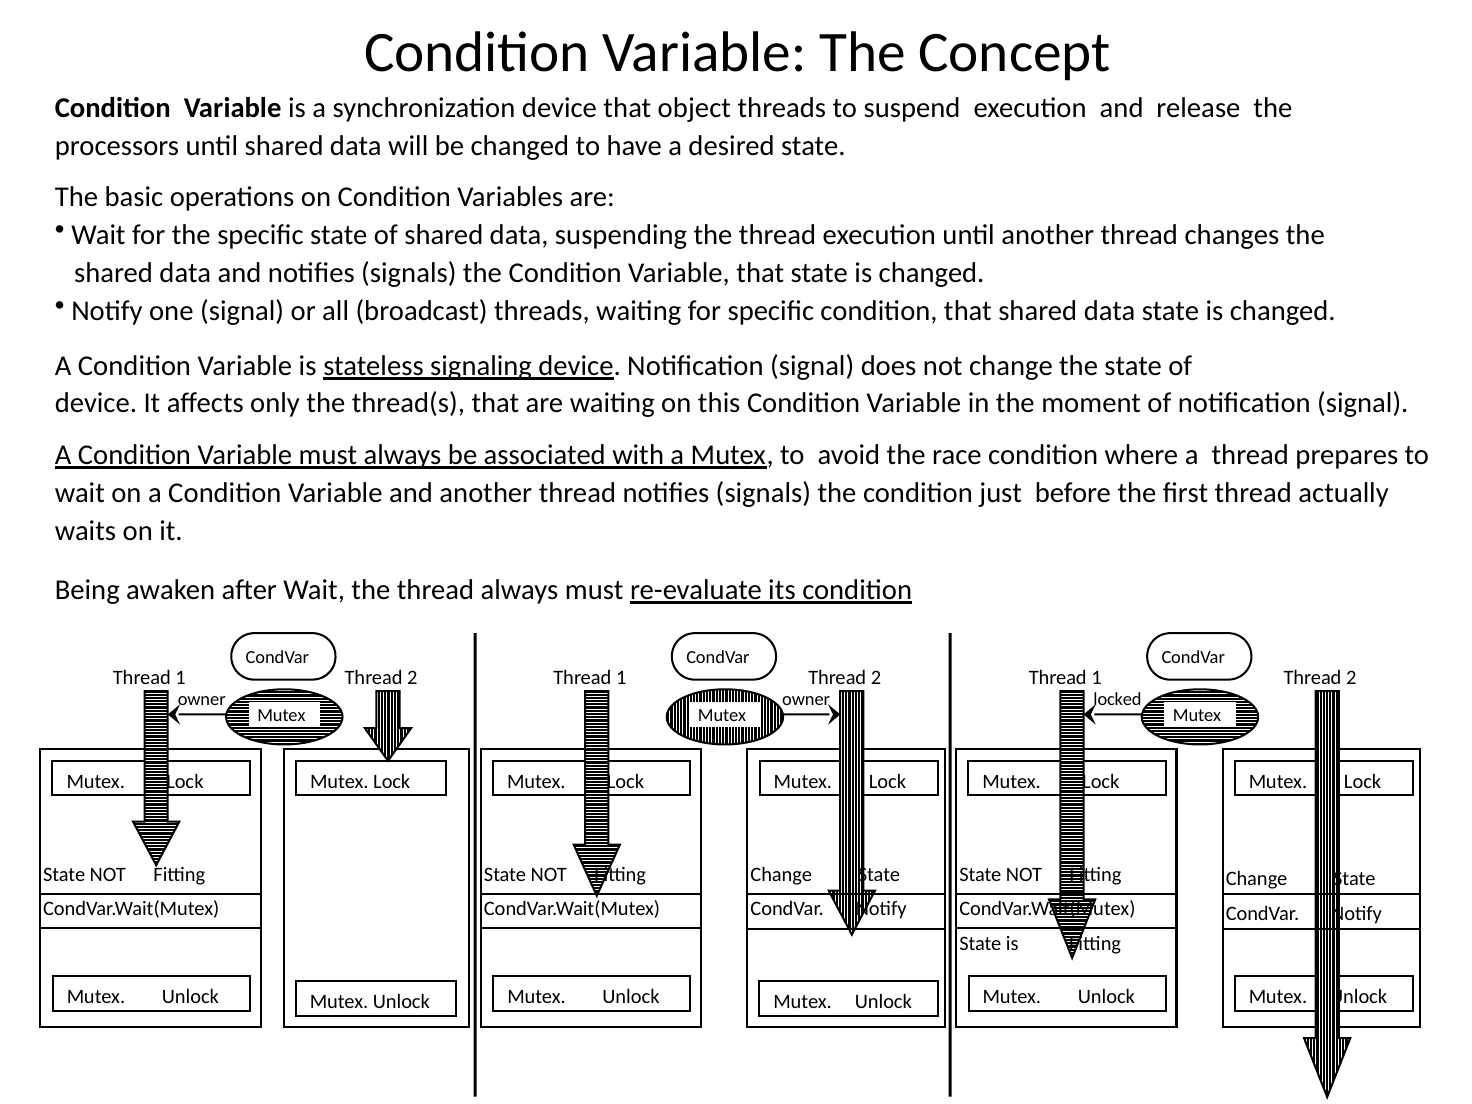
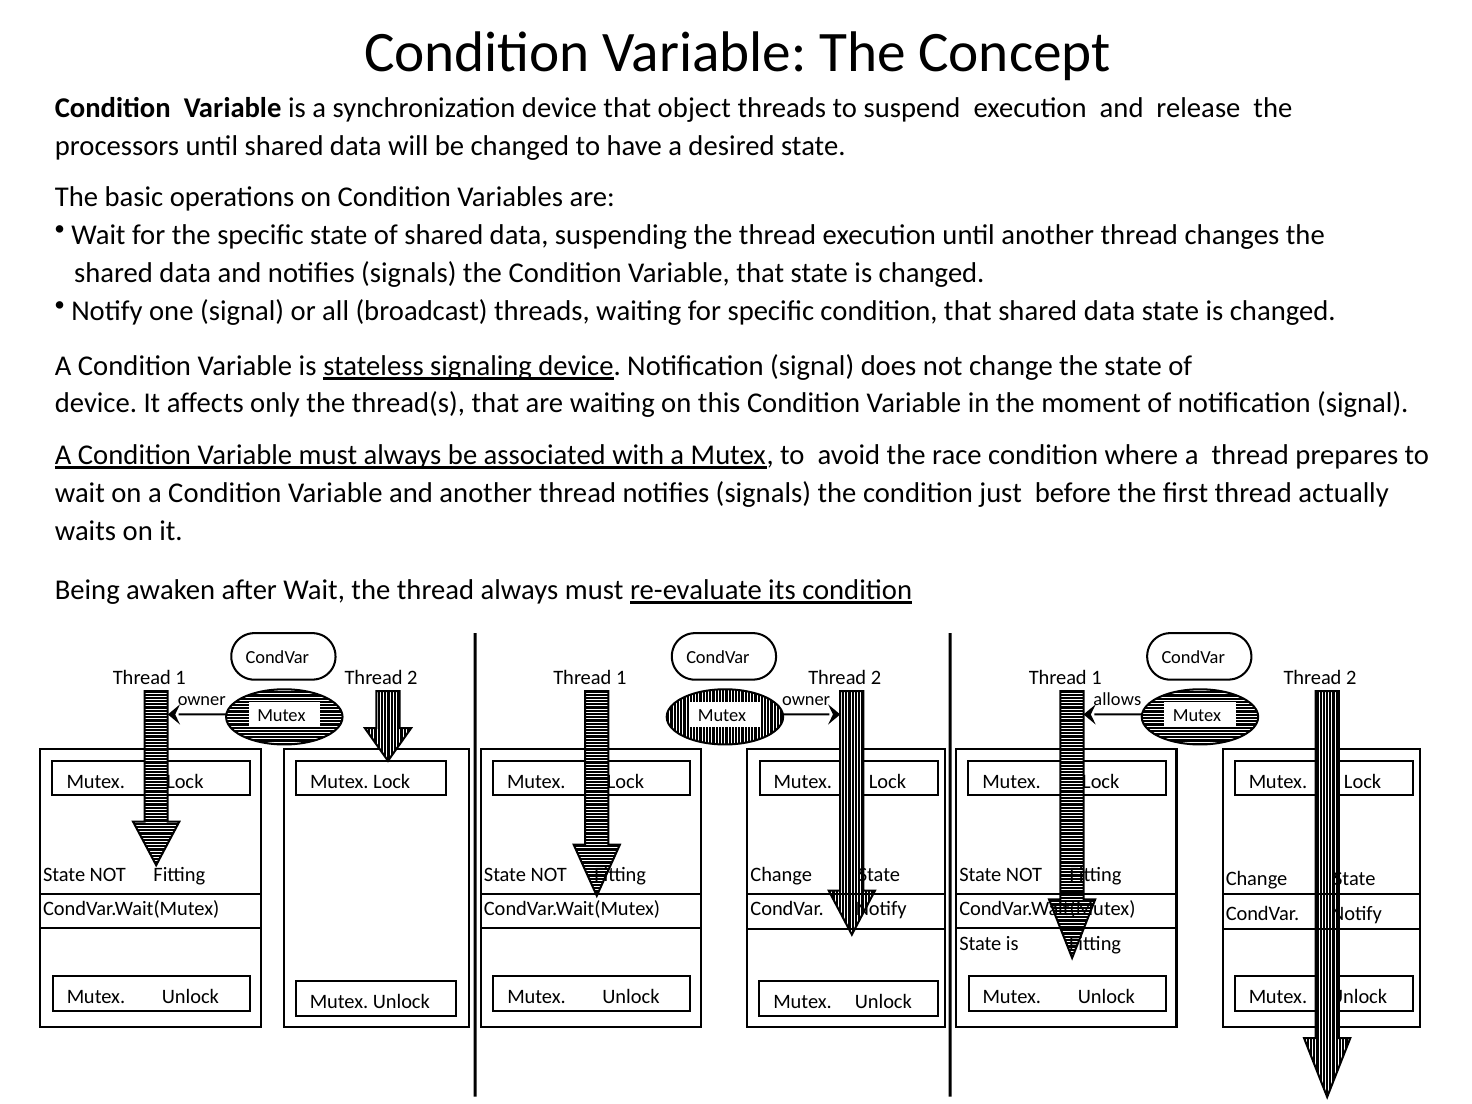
locked: locked -> allows (1117, 699)
